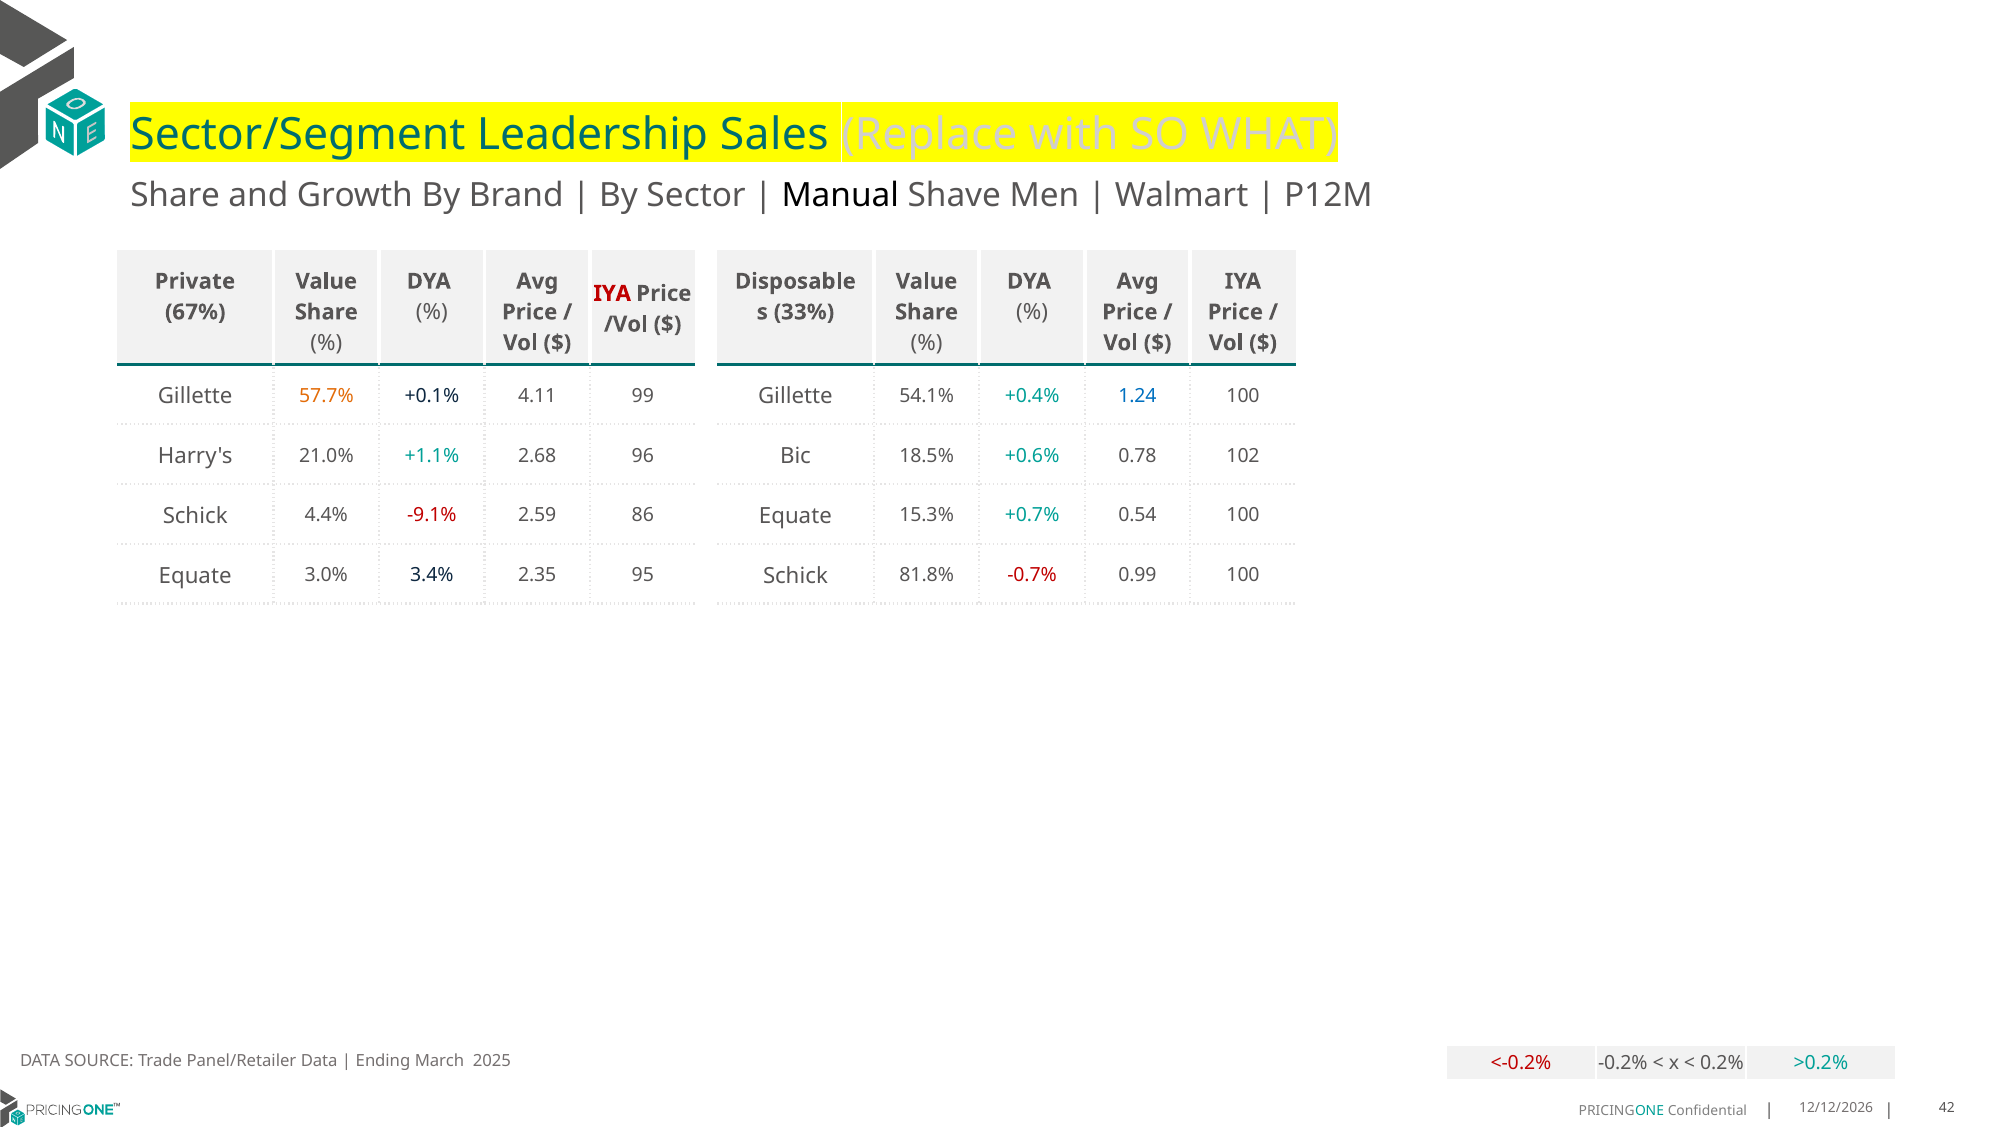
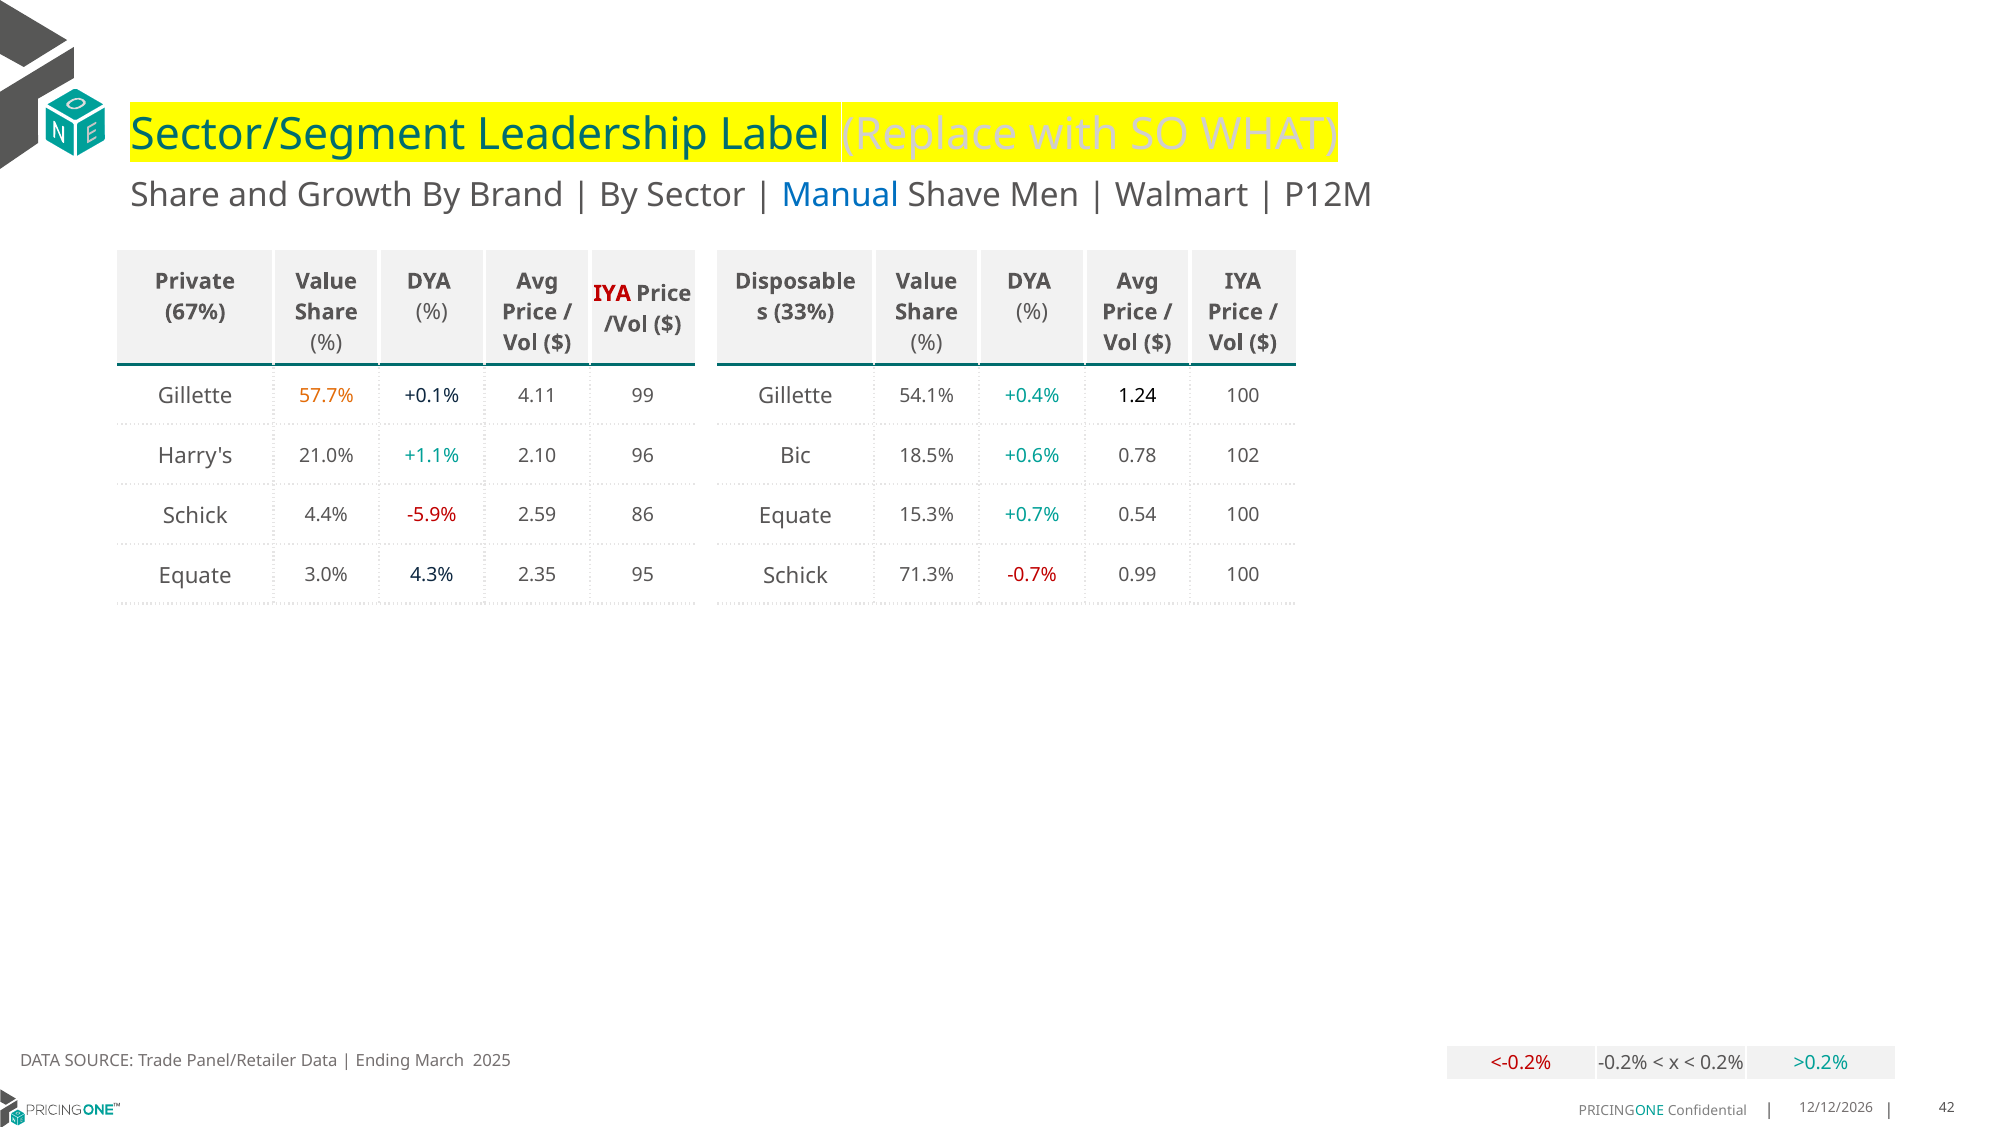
Sales: Sales -> Label (775, 135)
Manual colour: black -> blue (840, 195)
1.24 colour: blue -> black (1137, 396)
2.68: 2.68 -> 2.10 (537, 456)
-9.1%: -9.1% -> -5.9% (432, 516)
3.4%: 3.4% -> 4.3% (432, 575)
81.8%: 81.8% -> 71.3% (927, 575)
